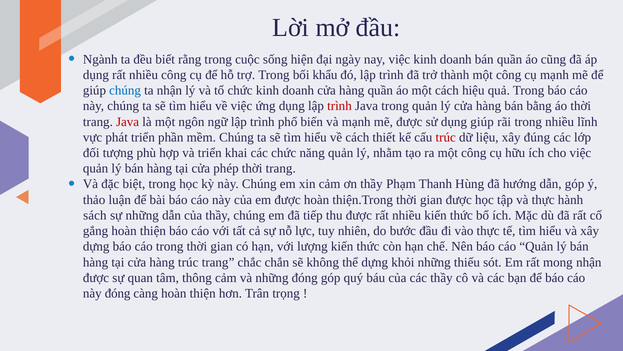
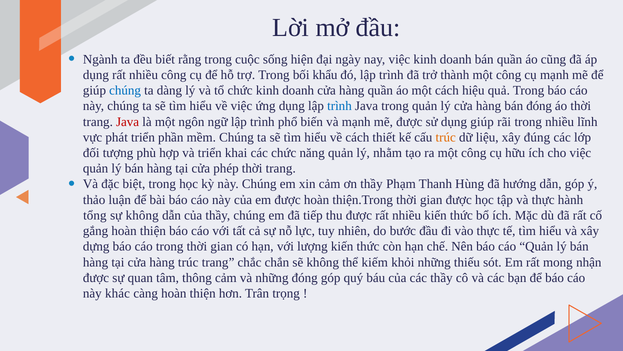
ta nhận: nhận -> dàng (169, 90)
trình colour: red -> blue (339, 106)
bán bằng: bằng -> đóng (539, 106)
trúc colour: red -> orange (446, 137)
sách: sách -> tổng (95, 215)
sự những: những -> không (142, 215)
thể dựng: dựng -> kiếm (375, 262)
này đóng: đóng -> khác (117, 293)
